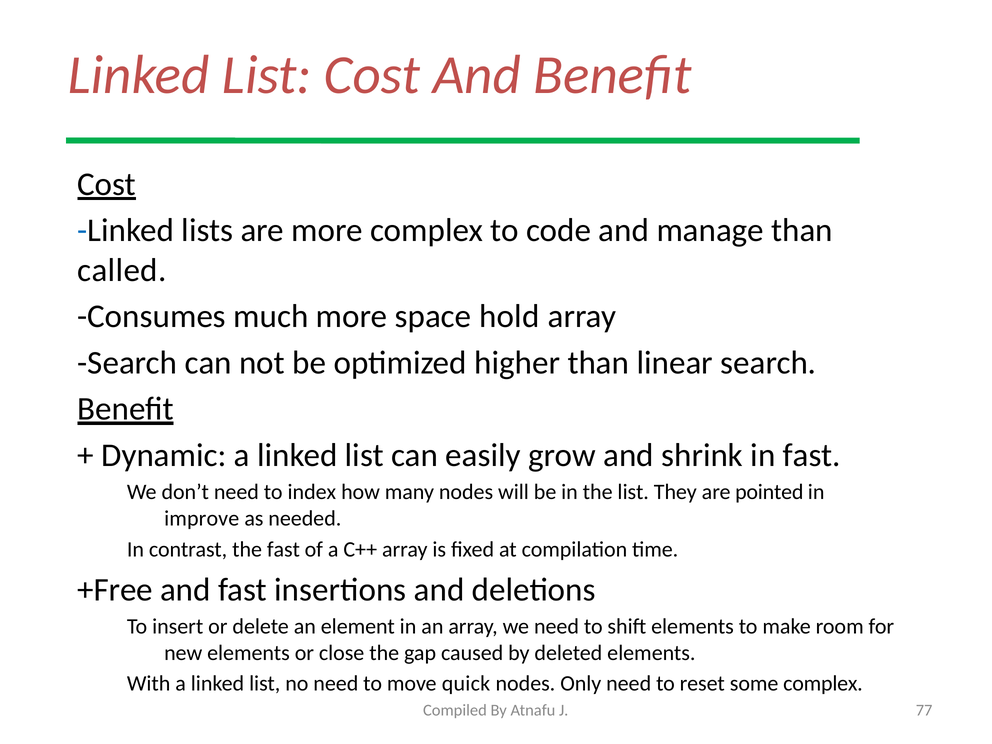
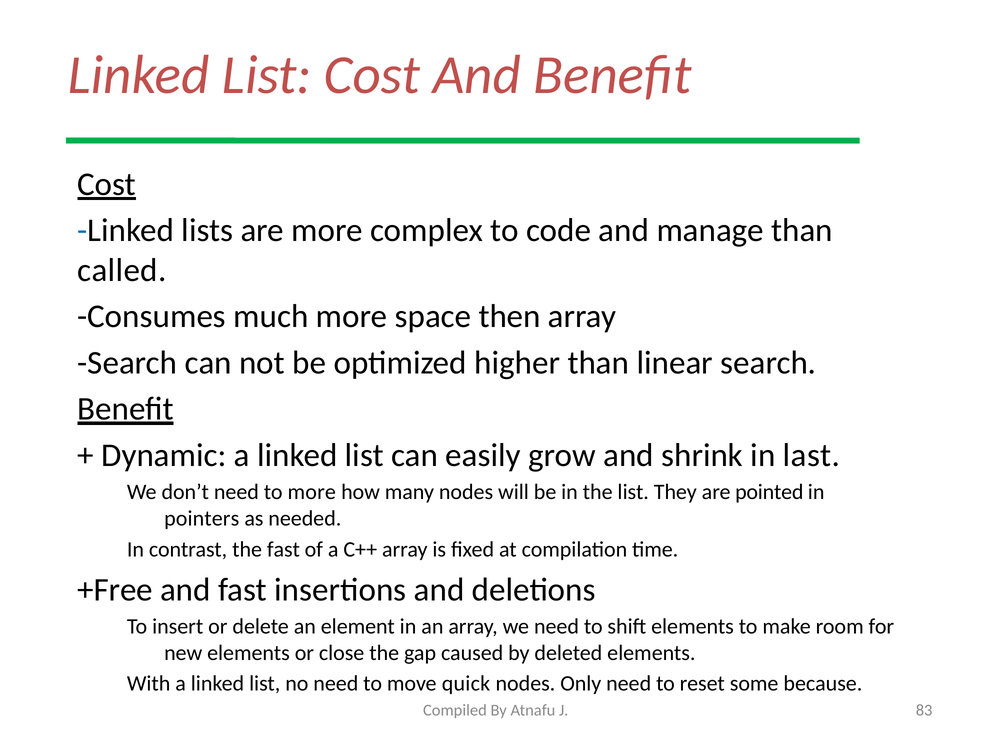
hold: hold -> then (510, 316)
in fast: fast -> last (811, 455)
to index: index -> more (312, 492)
improve: improve -> pointers (202, 518)
some complex: complex -> because (823, 684)
77: 77 -> 83 (924, 710)
